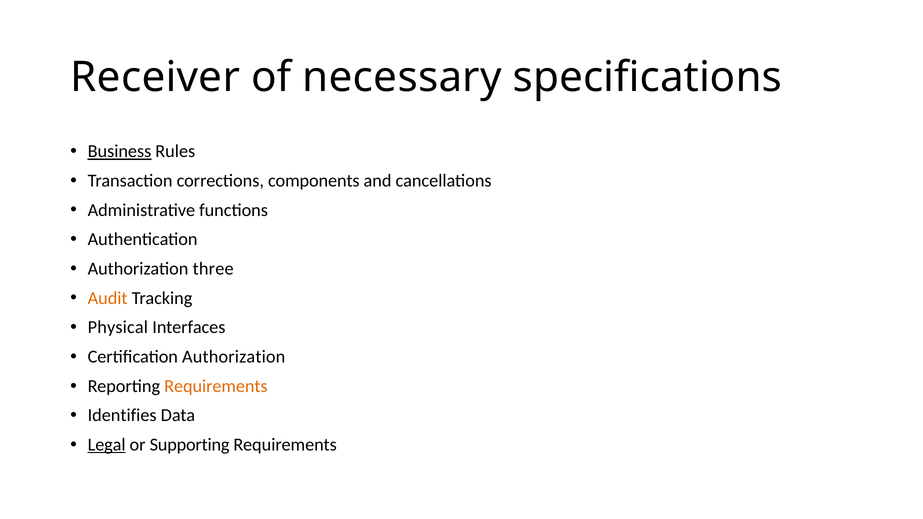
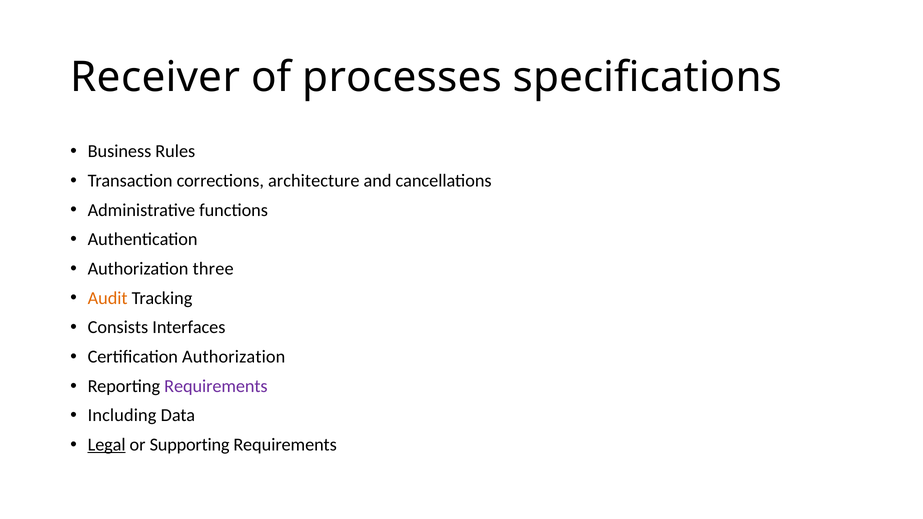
necessary: necessary -> processes (402, 78)
Business underline: present -> none (119, 151)
components: components -> architecture (314, 181)
Physical: Physical -> Consists (118, 328)
Requirements colour: orange -> purple (216, 386)
Identifies: Identifies -> Including (122, 416)
